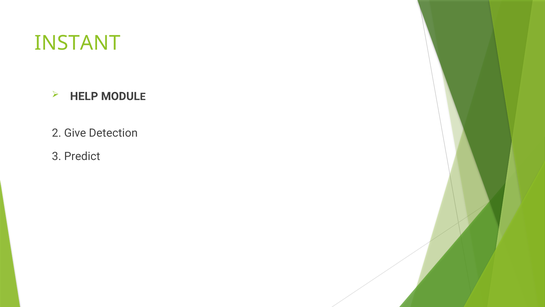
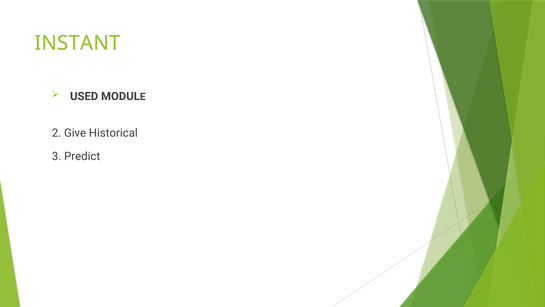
HELP: HELP -> USED (84, 96)
Detection: Detection -> Historical (113, 133)
